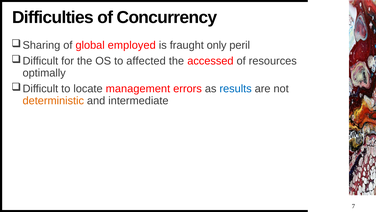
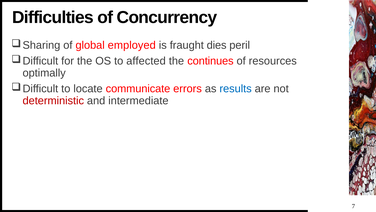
only: only -> dies (217, 45)
accessed: accessed -> continues (210, 61)
management: management -> communicate (138, 89)
deterministic colour: orange -> red (53, 100)
